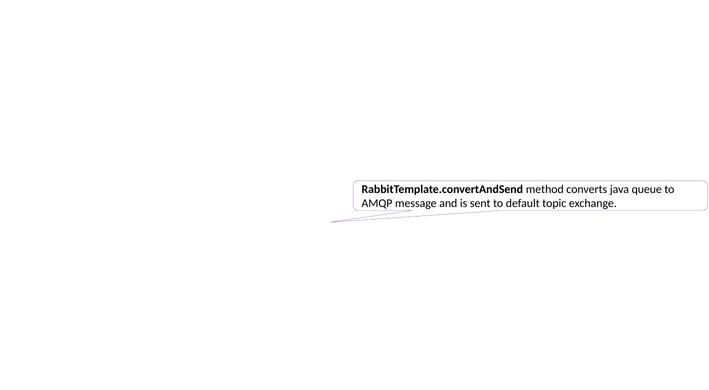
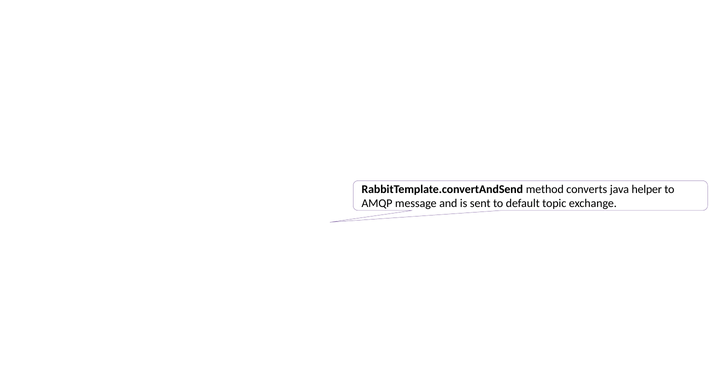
queue: queue -> helper (647, 189)
